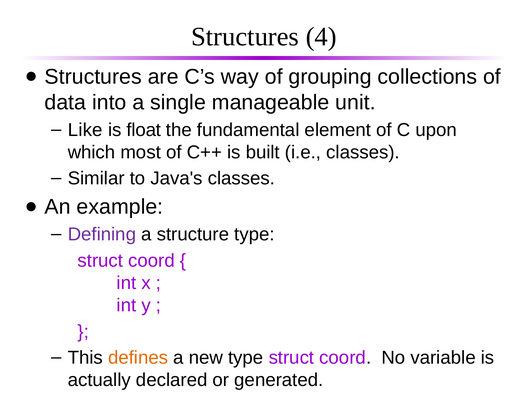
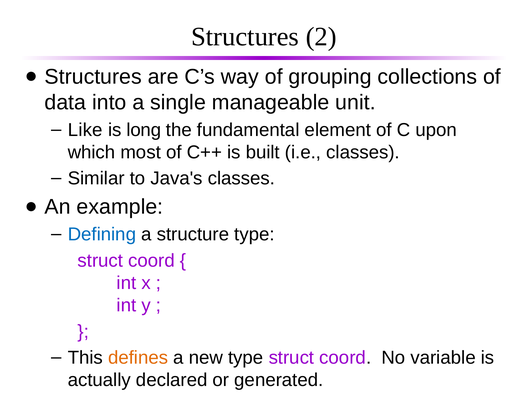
4: 4 -> 2 (321, 37)
float: float -> long (144, 130)
Defining colour: purple -> blue (102, 234)
